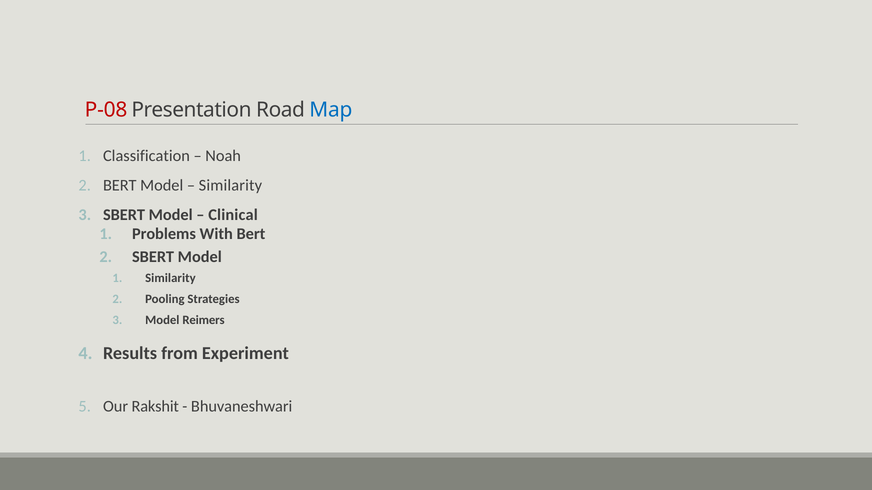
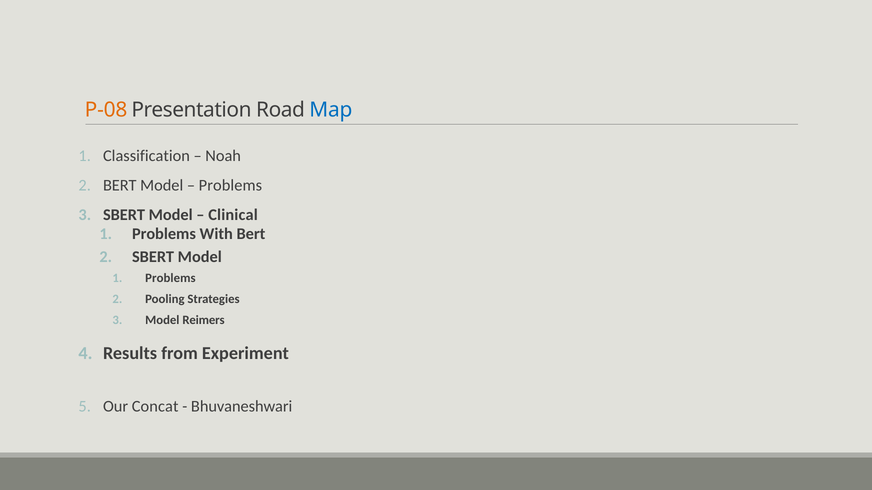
P-08 colour: red -> orange (106, 110)
Similarity: Similarity -> Problems (230, 185)
Similarity: Similarity -> Problems (170, 278)
Rakshit: Rakshit -> Concat (155, 407)
